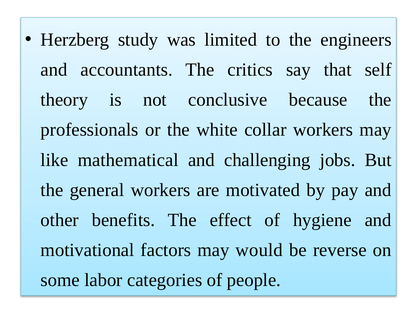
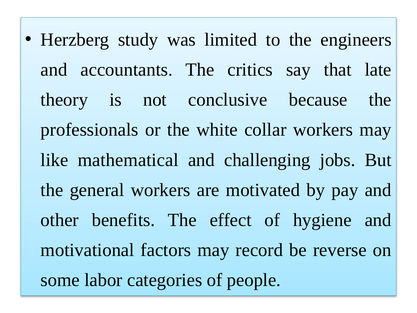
self: self -> late (378, 70)
would: would -> record (259, 250)
